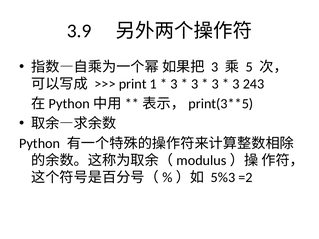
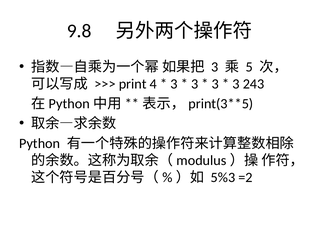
3.9: 3.9 -> 9.8 (79, 31)
1: 1 -> 4 (153, 84)
